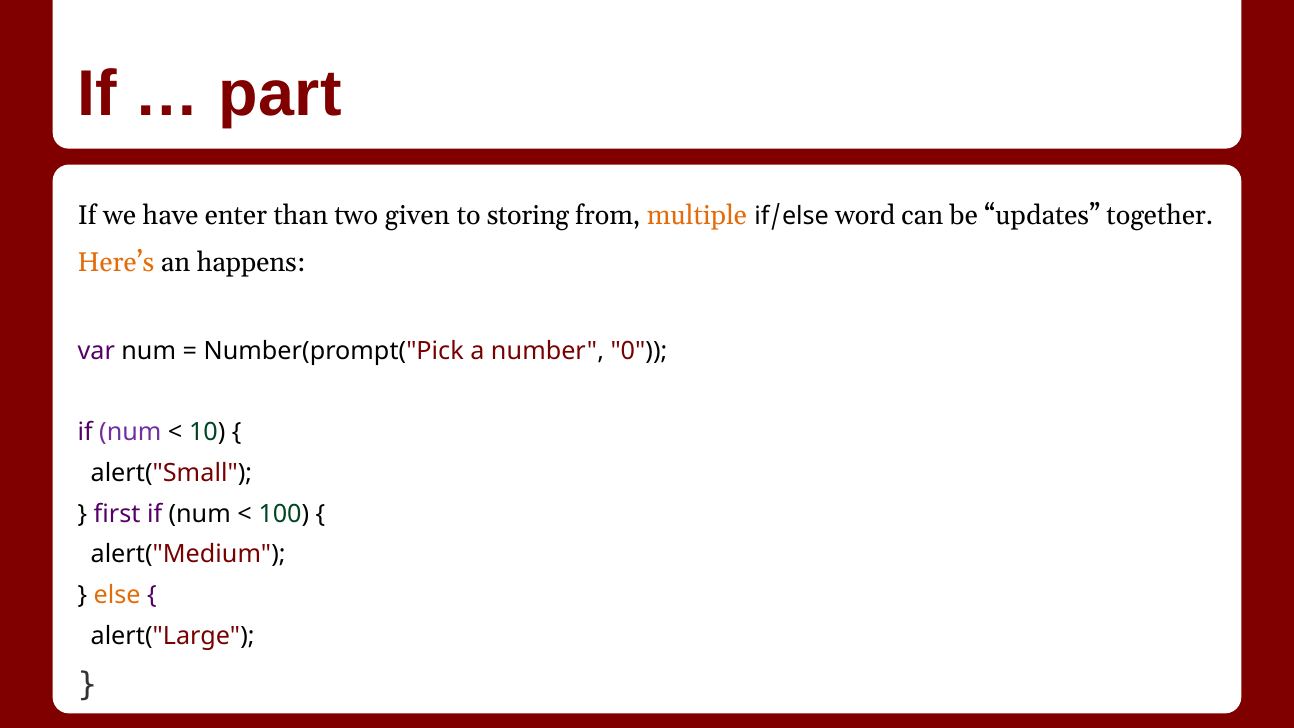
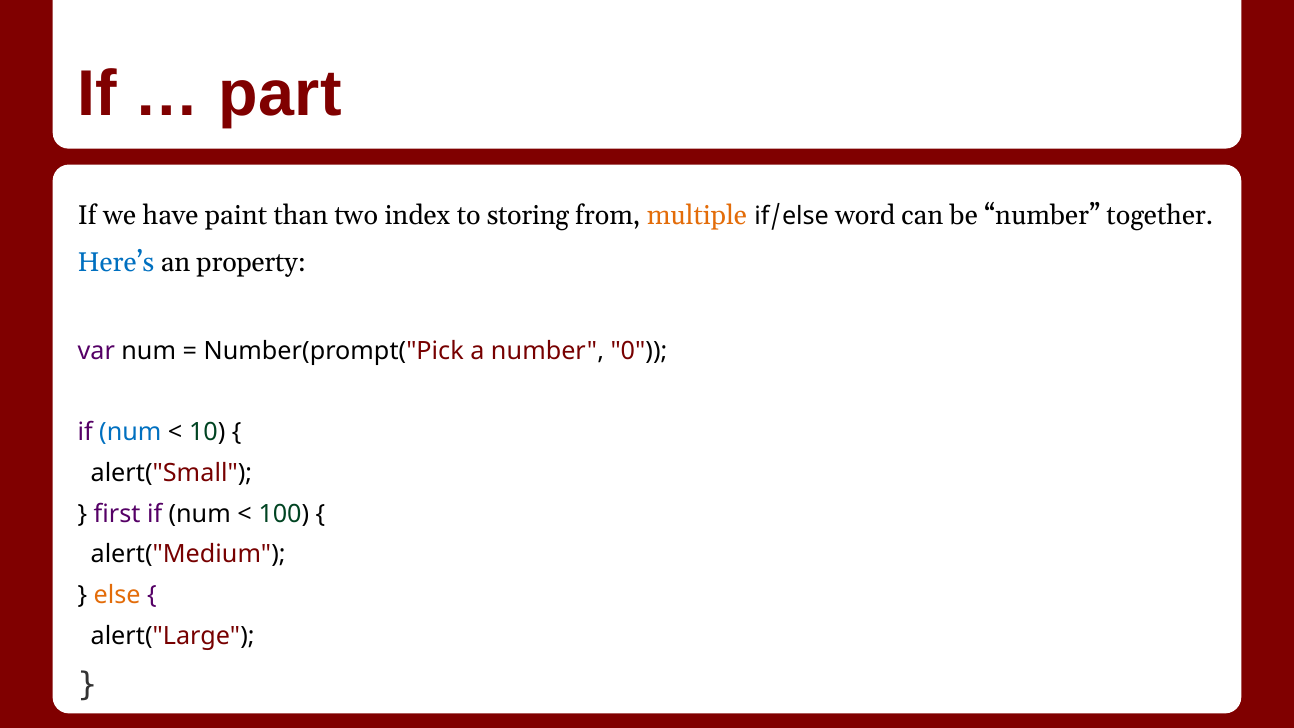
enter: enter -> paint (236, 215)
given: given -> index (417, 215)
be updates: updates -> number (1042, 215)
Here’s colour: orange -> blue (116, 262)
happens: happens -> property (251, 262)
num colour: purple -> blue (130, 432)
